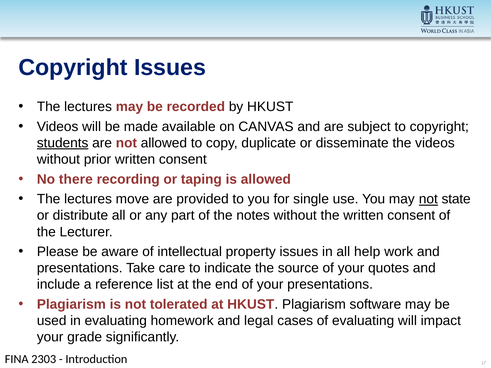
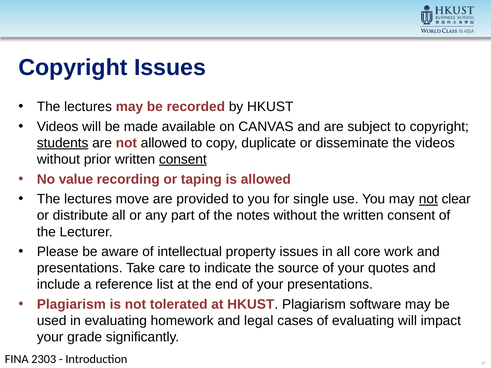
consent underline: none -> present (183, 159)
there: there -> value (76, 179)
state: state -> clear (456, 199)
help: help -> core (367, 252)
